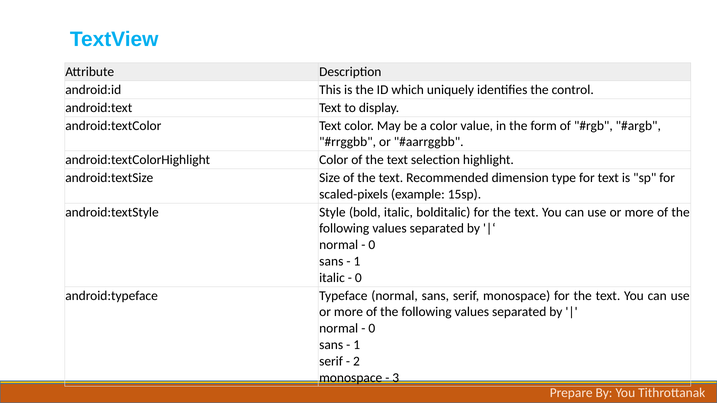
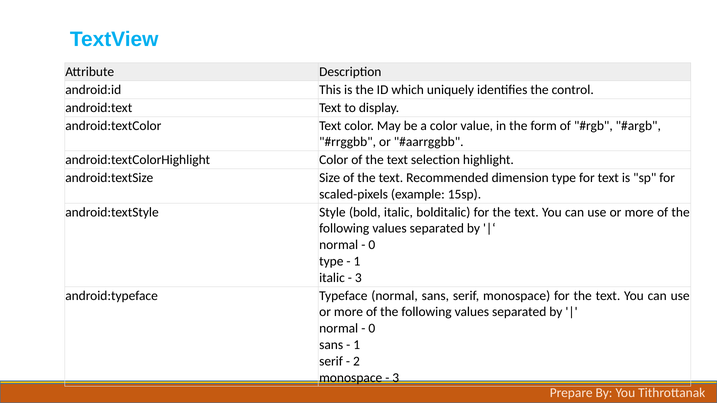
sans: sans -> type (331, 262)
0: 0 -> 3 (358, 278)
